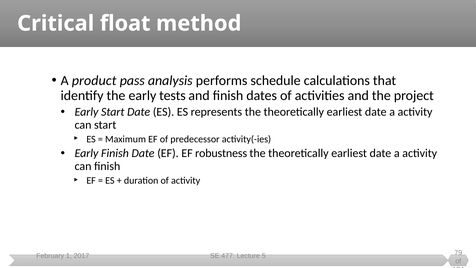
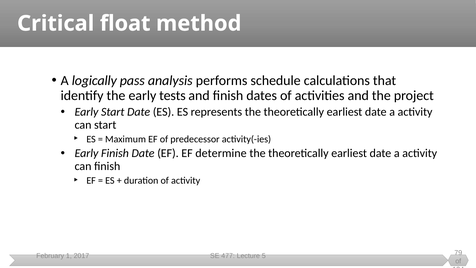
product: product -> logically (94, 80)
robustness: robustness -> determine (221, 153)
